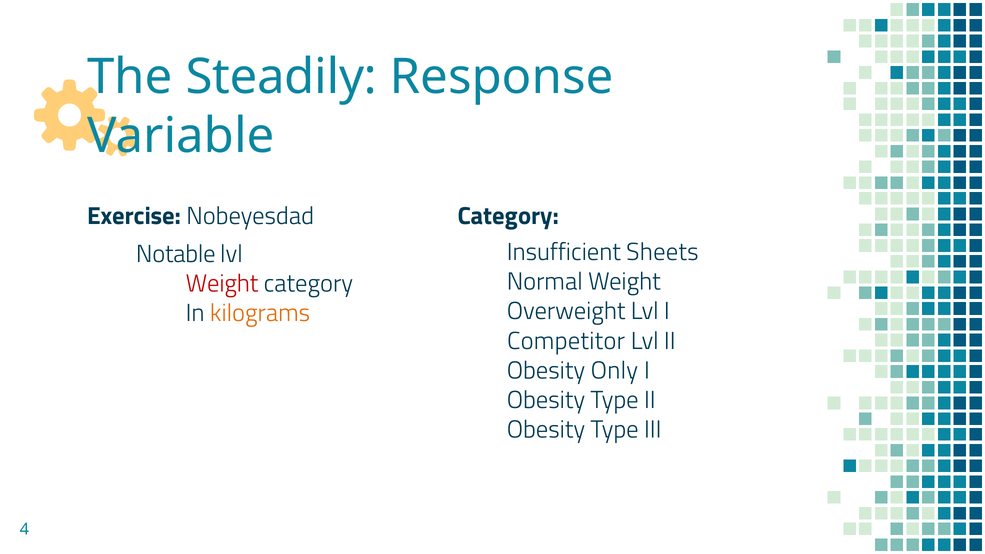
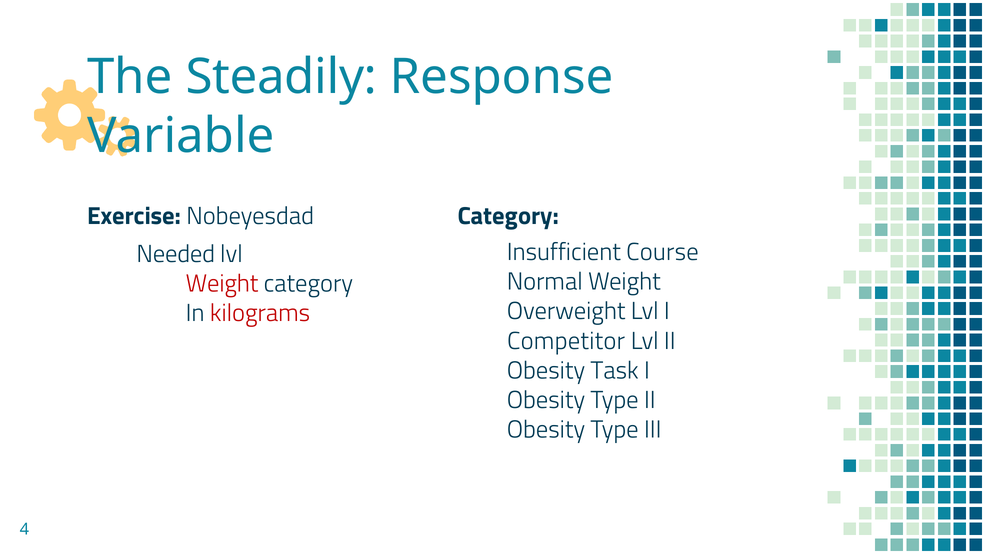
Sheets: Sheets -> Course (662, 252)
Notable: Notable -> Needed (176, 254)
kilograms colour: orange -> red (260, 313)
Only: Only -> Task (615, 371)
